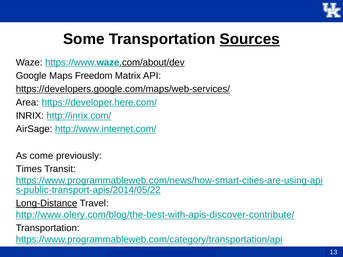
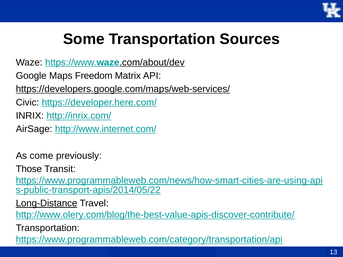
Sources underline: present -> none (250, 39)
Area: Area -> Civic (27, 102)
Times: Times -> Those (29, 169)
http://www.olery.com/blog/the-best-with-apis-discover-contribute/: http://www.olery.com/blog/the-best-with-apis-discover-contribute/ -> http://www.olery.com/blog/the-best-value-apis-discover-contribute/ (155, 215)
